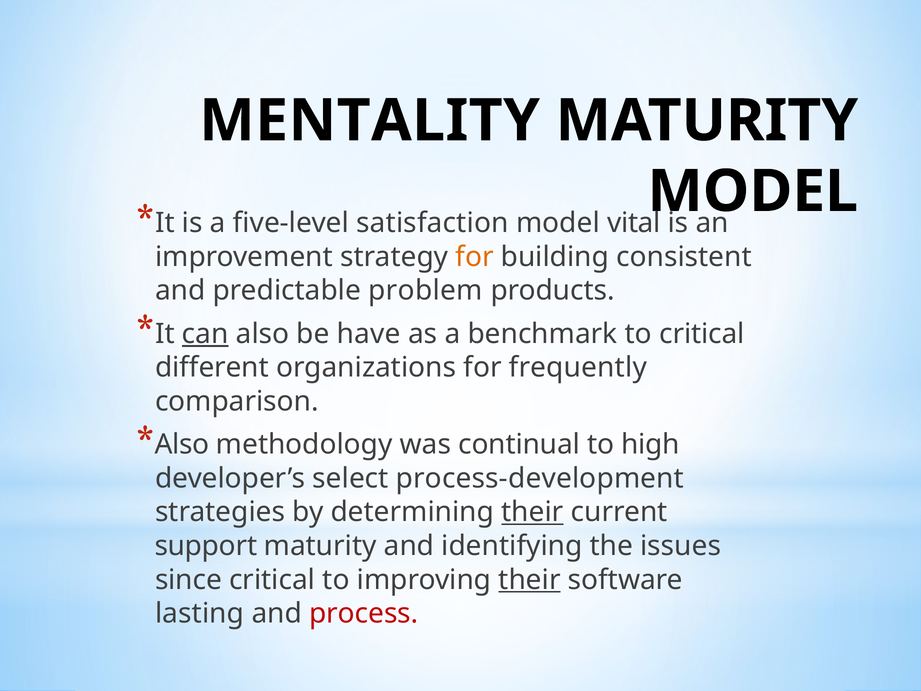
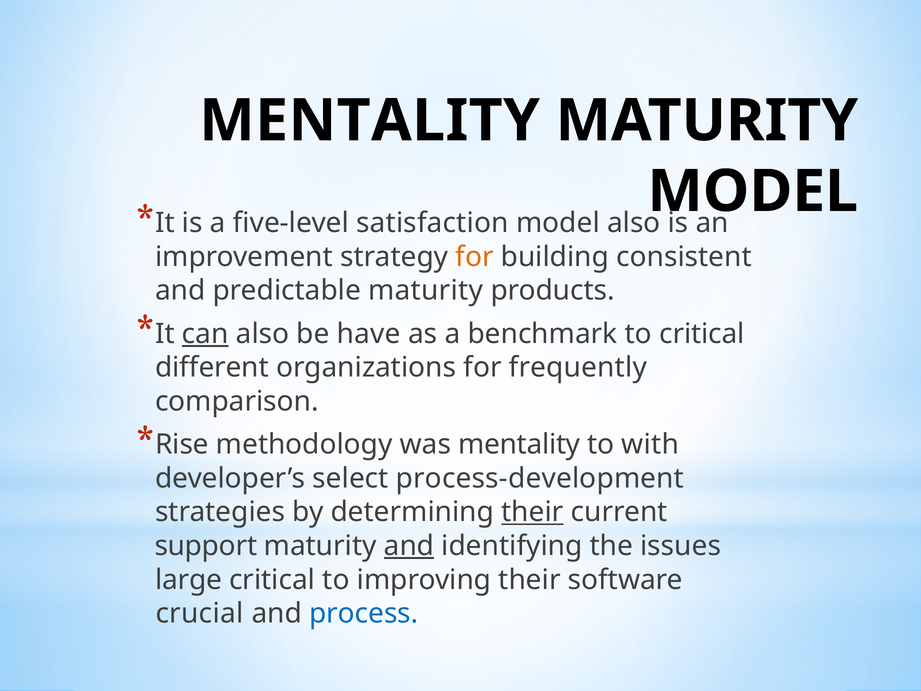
model vital: vital -> also (634, 223)
predictable problem: problem -> maturity (426, 291)
Also: Also -> Rise (182, 444)
was continual: continual -> mentality (519, 444)
high: high -> with (650, 444)
and underline: none -> present (409, 546)
since: since -> large (189, 580)
their underline: present -> none (530, 580)
lasting: lasting -> crucial (200, 613)
process colour: red -> blue (364, 613)
